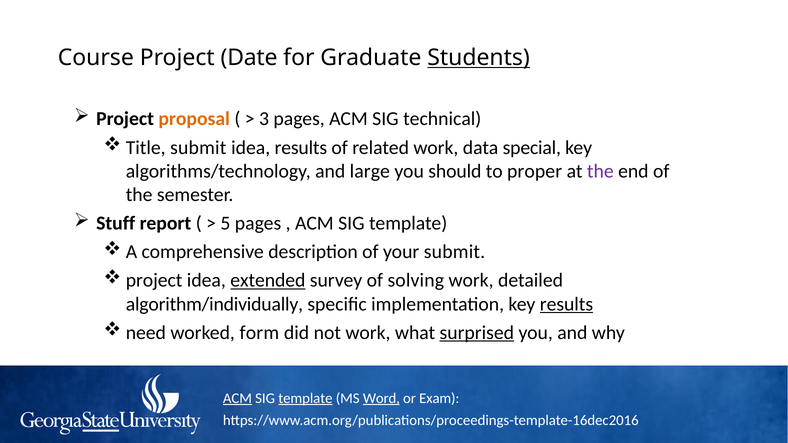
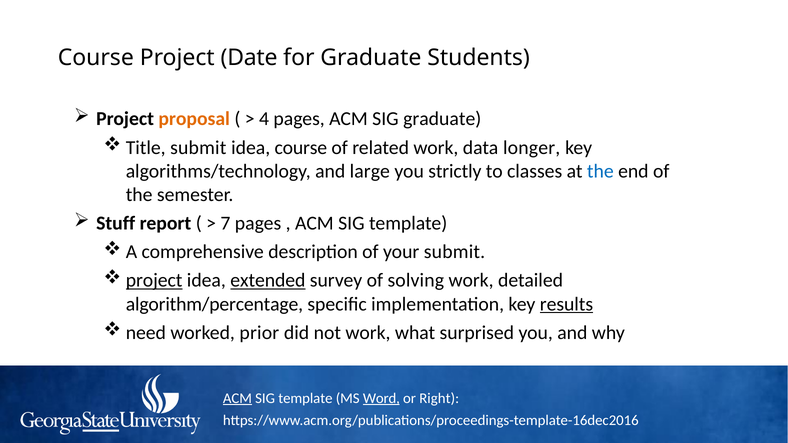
Students underline: present -> none (479, 58)
3: 3 -> 4 (264, 119)
SIG technical: technical -> graduate (442, 119)
idea results: results -> course (301, 148)
special: special -> longer (532, 148)
should: should -> strictly (455, 171)
proper: proper -> classes (535, 171)
the colour: purple -> blue (600, 171)
5: 5 -> 7 (225, 223)
project underline: none -> present (154, 281)
algorithm/individually: algorithm/individually -> algorithm/percentage (214, 304)
form: form -> prior (259, 333)
surprised underline: present -> none (477, 333)
template underline: present -> none (305, 399)
Exam: Exam -> Right (439, 399)
